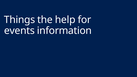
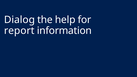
Things: Things -> Dialog (19, 20)
events: events -> report (19, 31)
